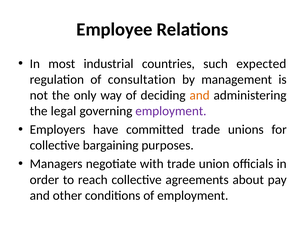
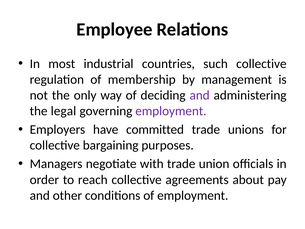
such expected: expected -> collective (261, 64)
consultation: consultation -> membership (142, 79)
and colour: orange -> purple (200, 95)
